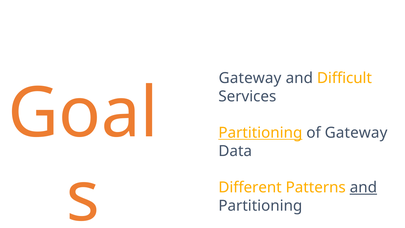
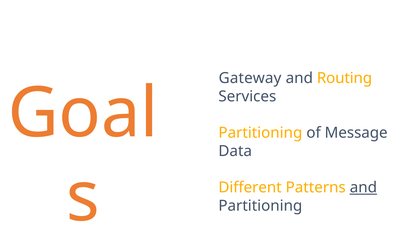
Difficult: Difficult -> Routing (344, 78)
Partitioning underline: present -> none (260, 133)
of Gateway: Gateway -> Message (356, 133)
